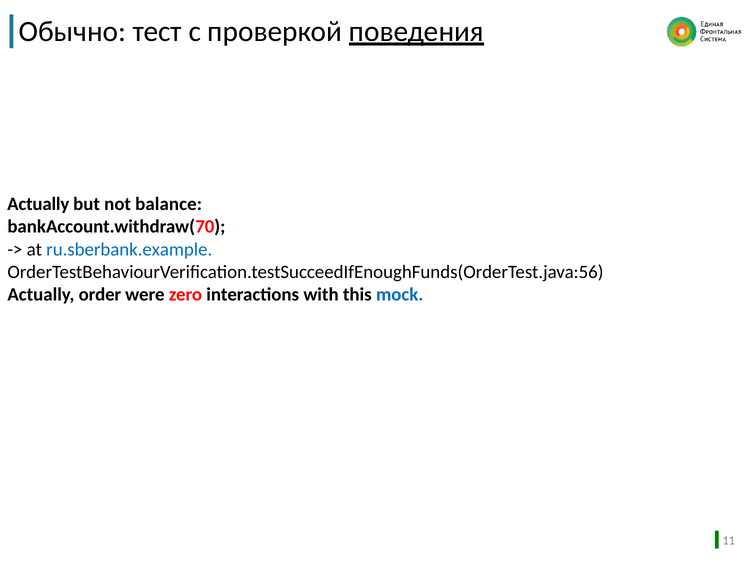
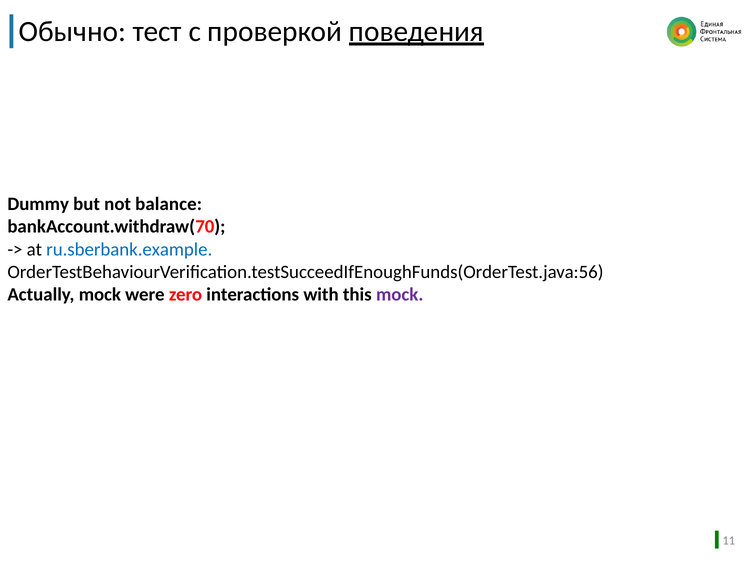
Actually: Actually -> Dummy (38, 204)
Actually order: order -> mock (100, 295)
mock colour: blue -> purple (400, 295)
